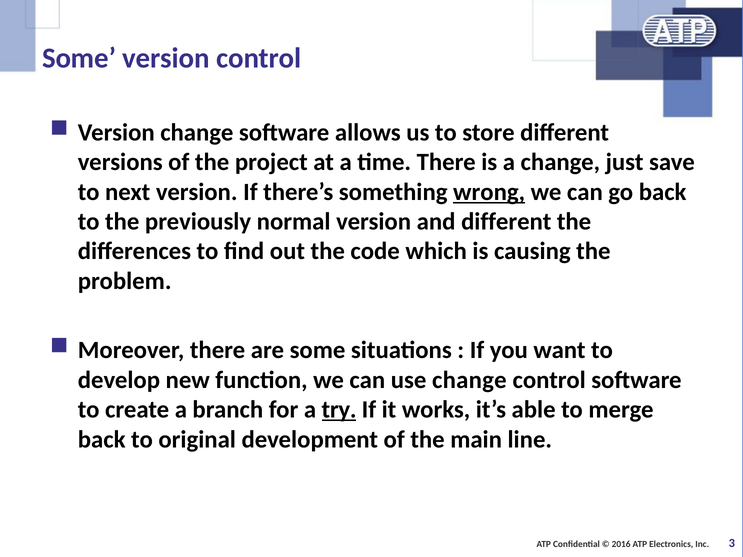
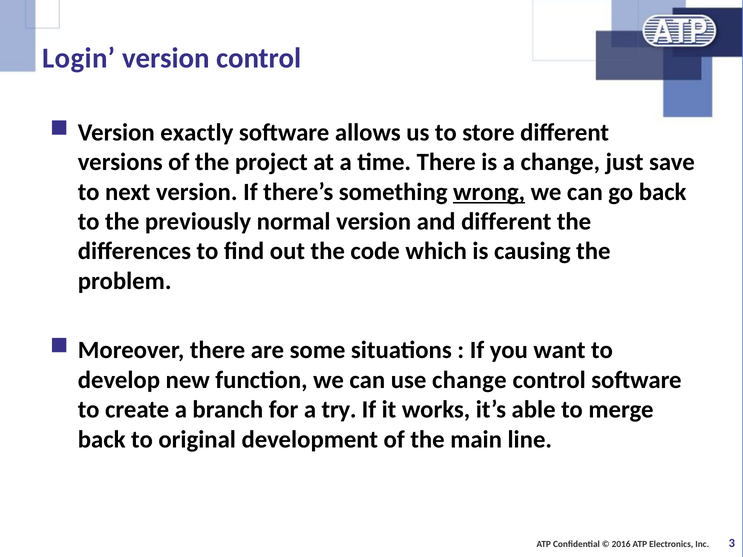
Some: Some -> Login (79, 58)
Version change: change -> exactly (197, 133)
try underline: present -> none (339, 410)
